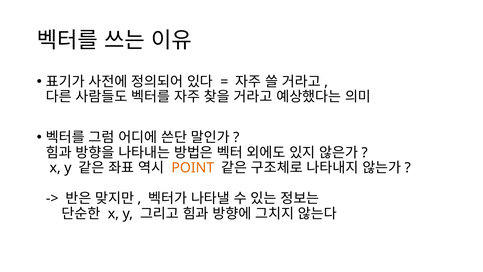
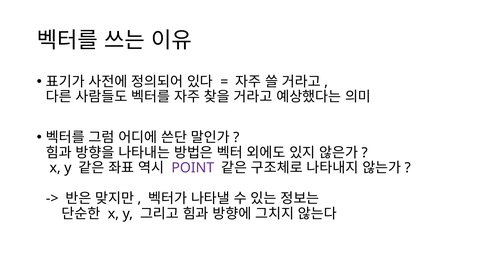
POINT colour: orange -> purple (193, 168)
